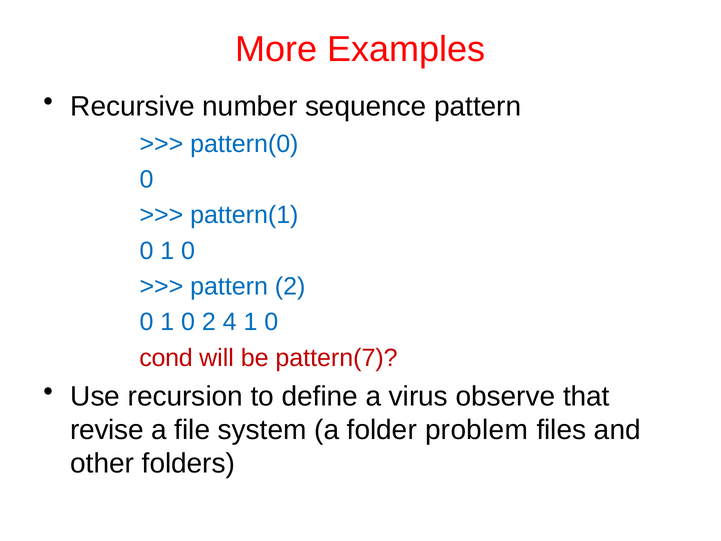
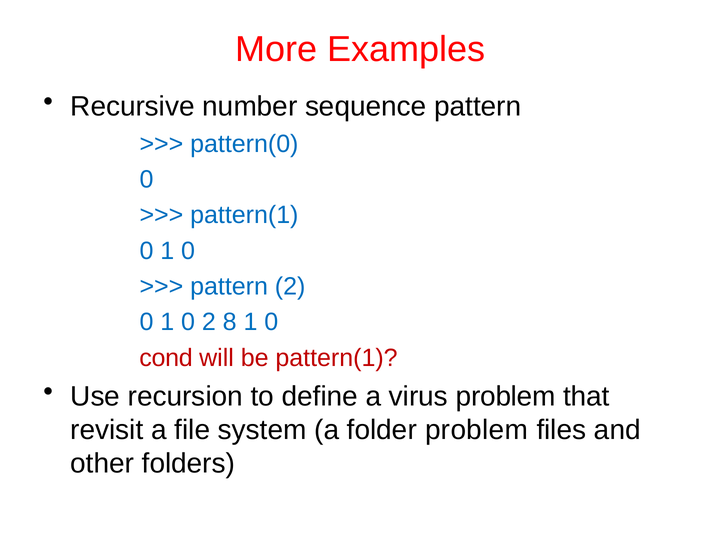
4: 4 -> 8 (230, 322)
be pattern(7: pattern(7 -> pattern(1 (337, 358)
virus observe: observe -> problem (506, 396)
revise: revise -> revisit (107, 430)
